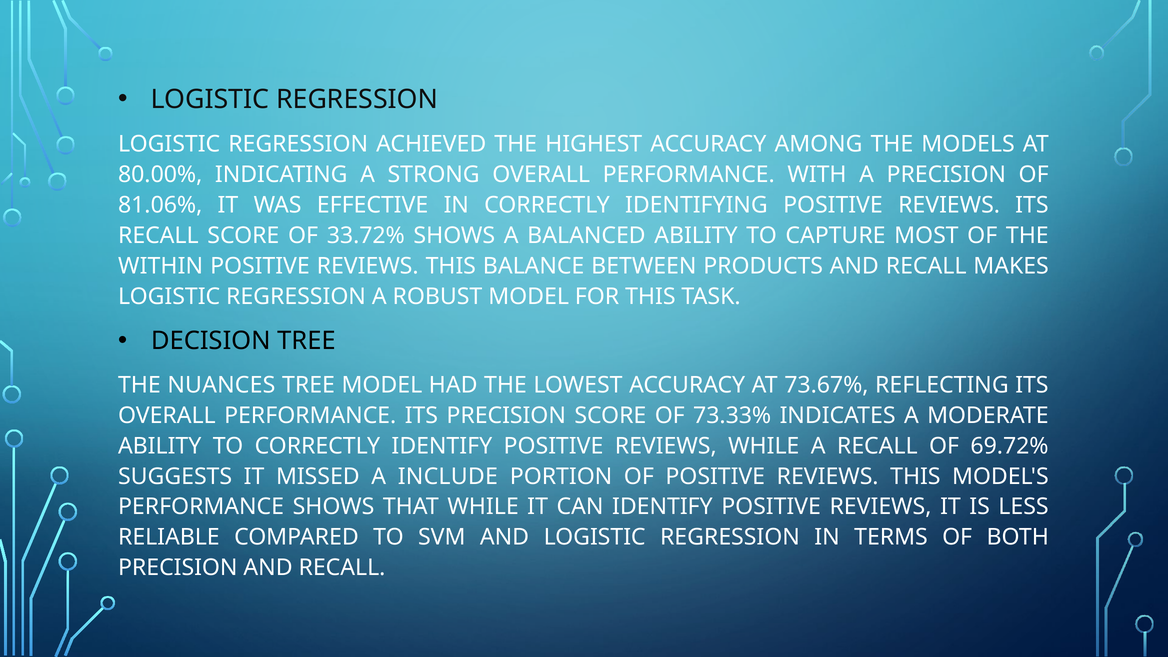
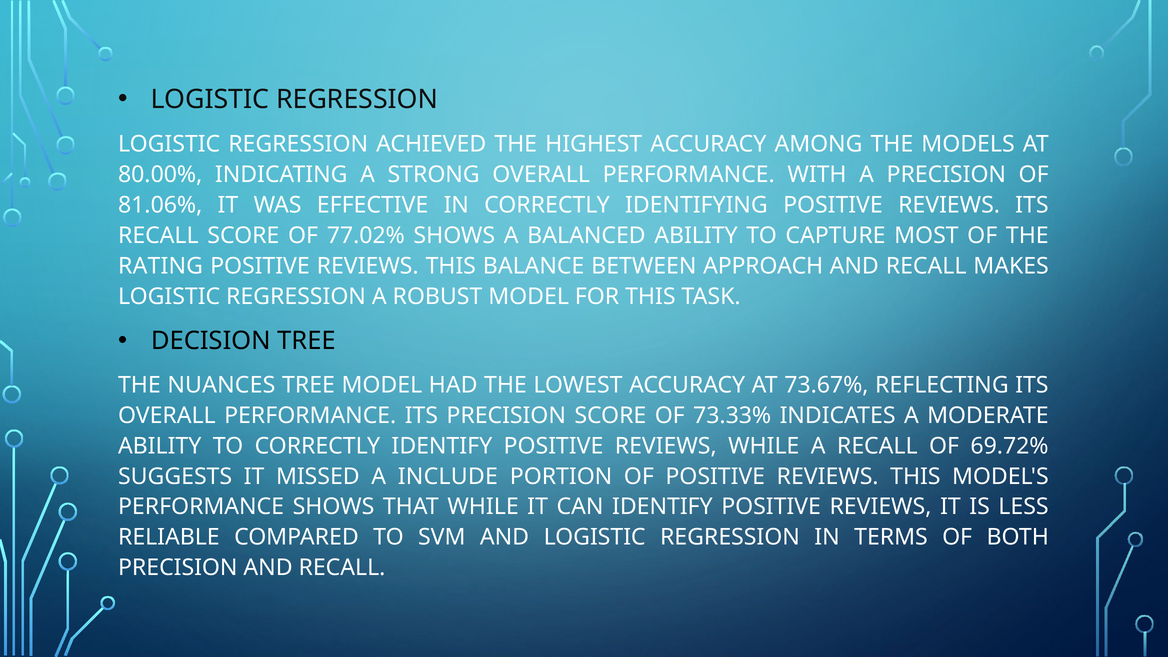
33.72%: 33.72% -> 77.02% (366, 235)
WITHIN: WITHIN -> RATING (161, 266)
PRODUCTS: PRODUCTS -> APPROACH (763, 266)
